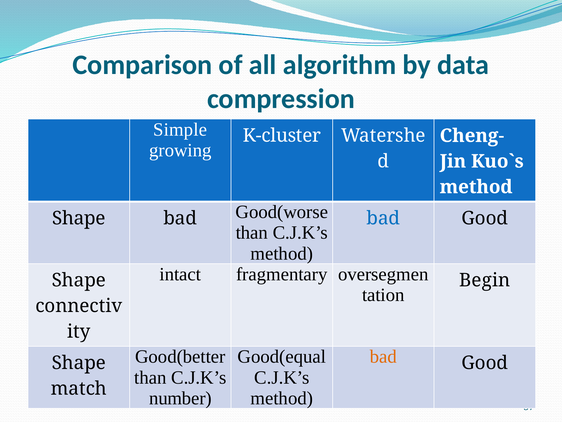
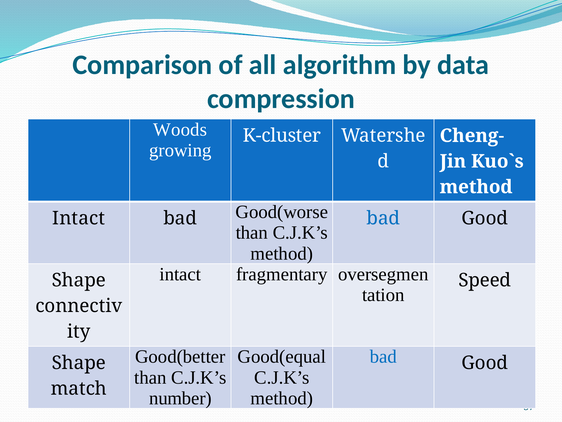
Simple: Simple -> Woods (180, 129)
Shape: Shape -> Intact (79, 218)
Begin: Begin -> Speed (485, 280)
bad colour: orange -> blue (383, 356)
